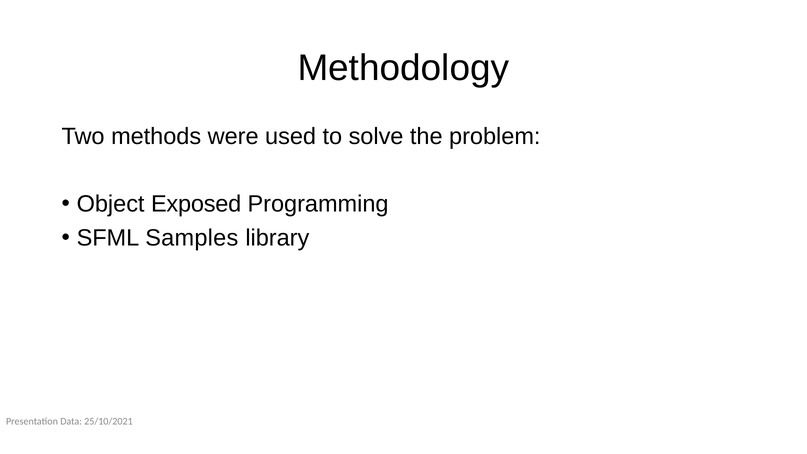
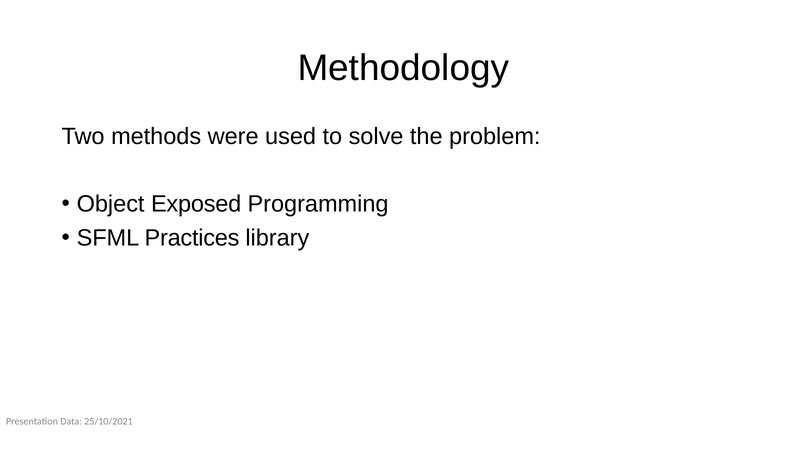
Samples: Samples -> Practices (192, 238)
